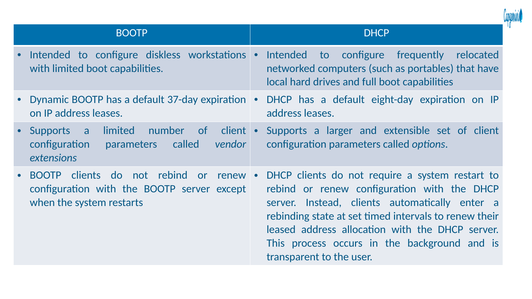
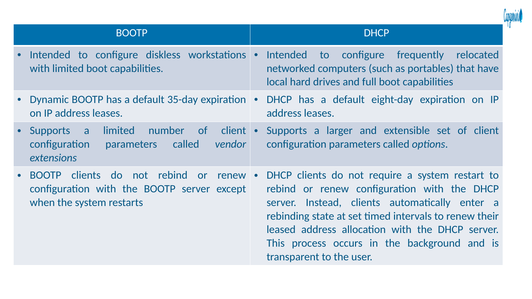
37-day: 37-day -> 35-day (183, 100)
